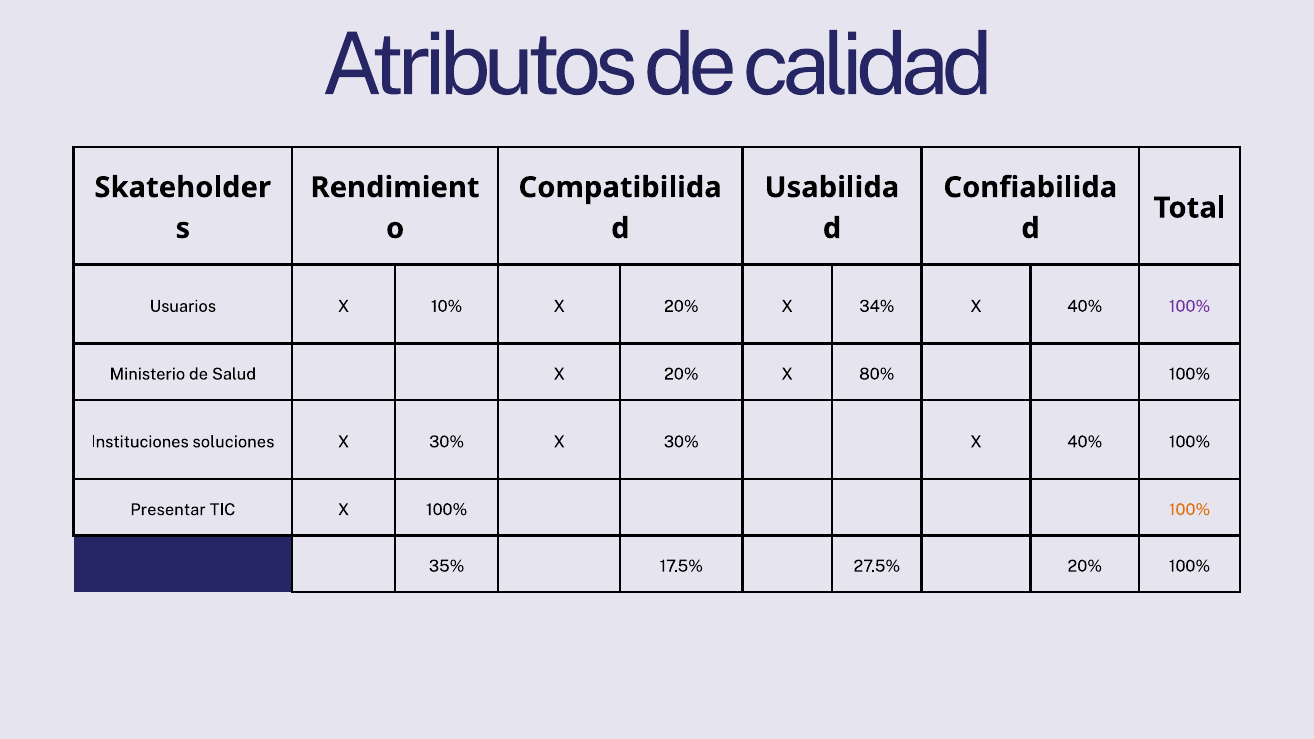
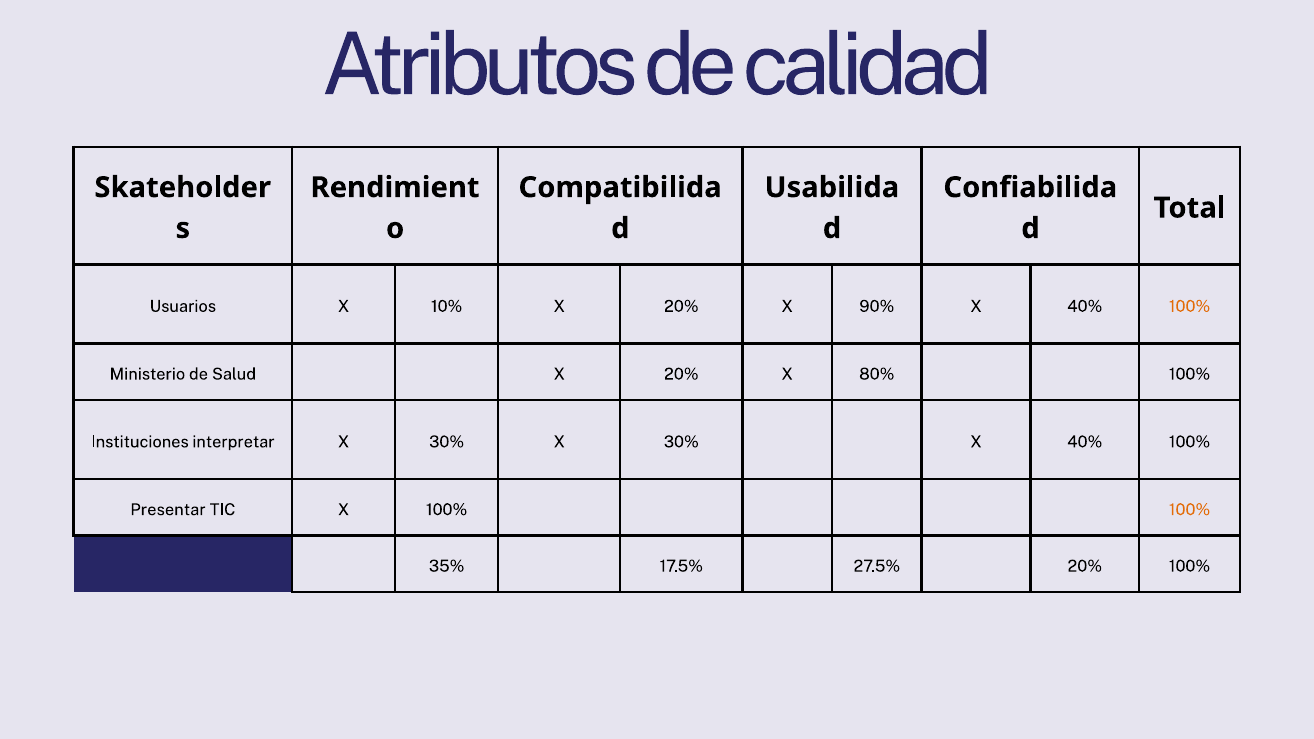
34%: 34% -> 90% (877, 306)
100% colour: purple -> orange (1190, 306)
soluciones: soluciones -> interpretar (234, 442)
